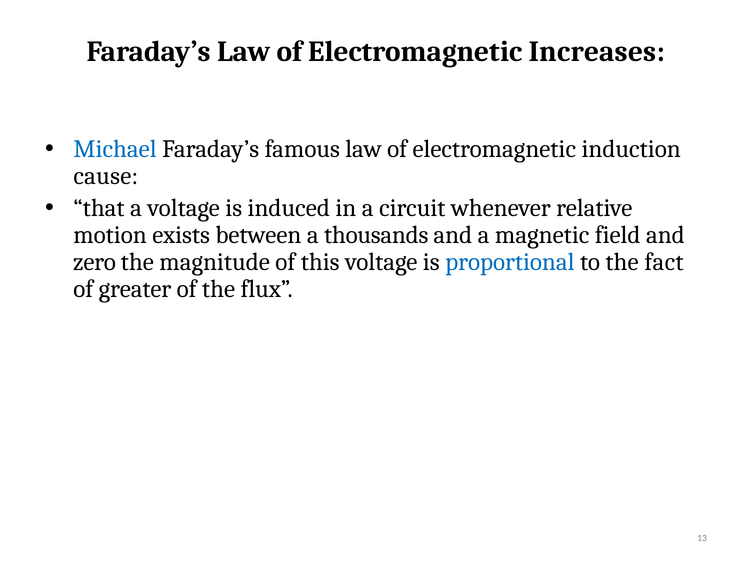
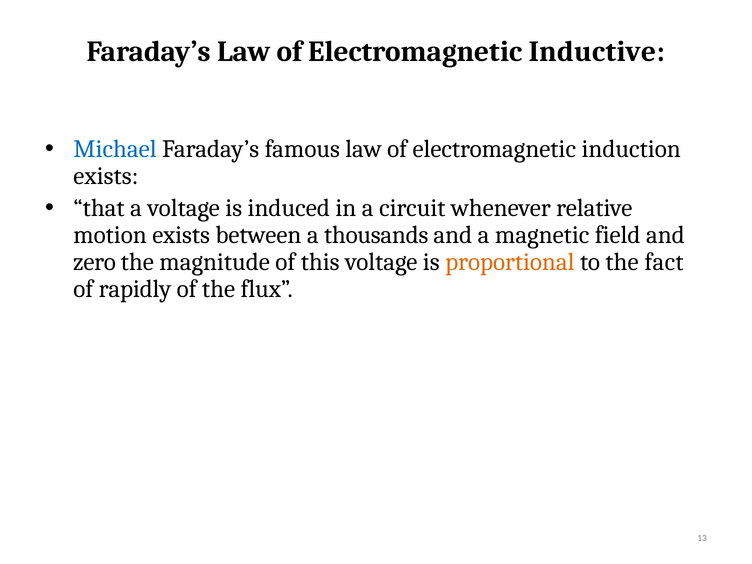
Increases: Increases -> Inductive (597, 52)
cause: cause -> exists (106, 176)
proportional colour: blue -> orange (510, 262)
greater: greater -> rapidly (135, 289)
